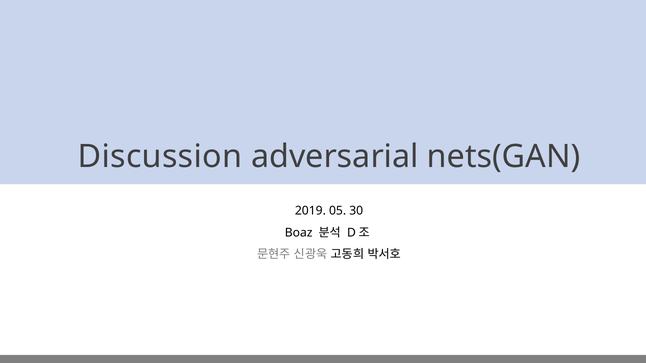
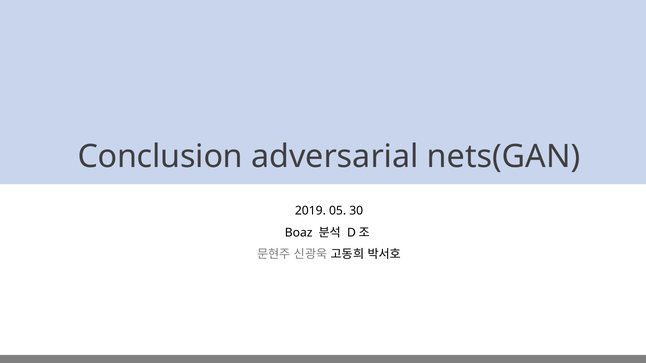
Discussion: Discussion -> Conclusion (160, 157)
